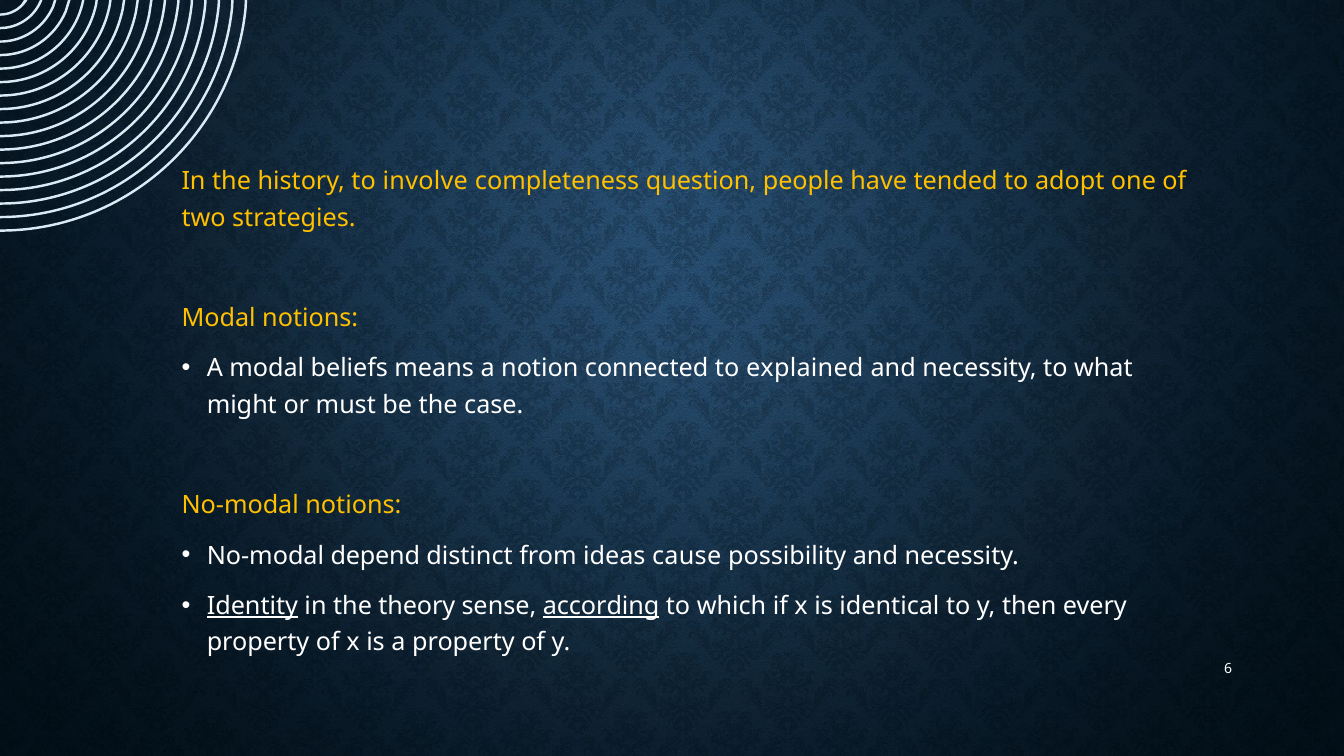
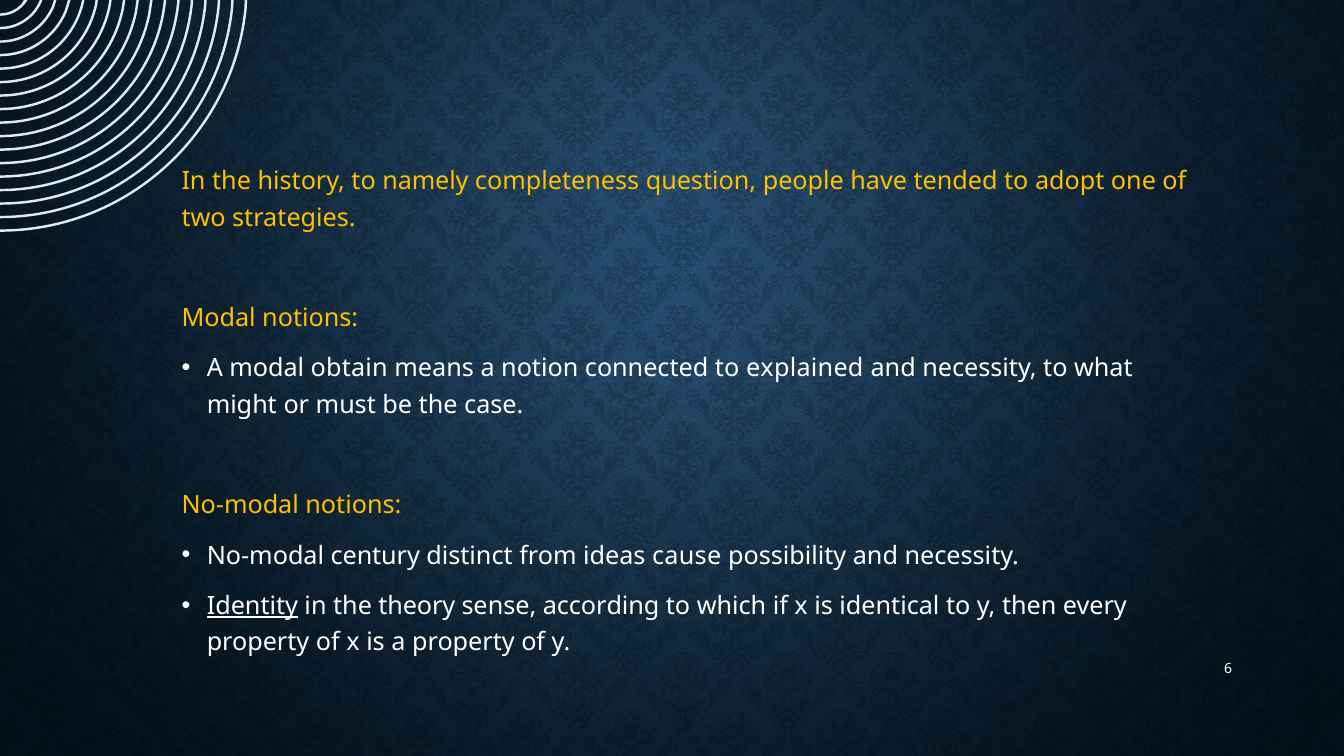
involve: involve -> namely (425, 182)
beliefs: beliefs -> obtain (349, 369)
depend: depend -> century (375, 556)
according underline: present -> none (601, 606)
